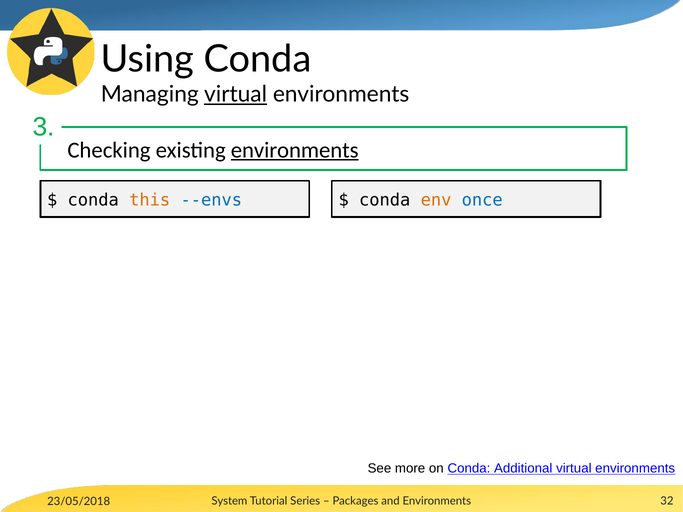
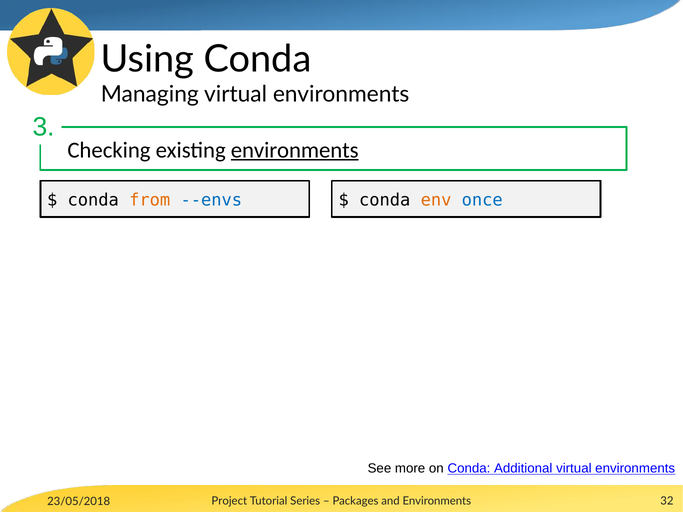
virtual underline: present -> none (236, 94)
this: this -> from (150, 200)
System: System -> Project (229, 501)
